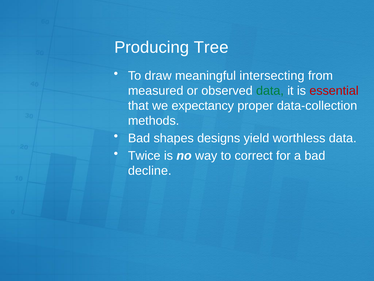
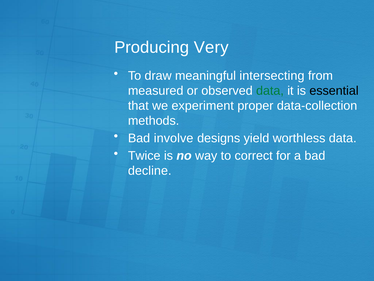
Tree: Tree -> Very (211, 47)
essential colour: red -> black (334, 91)
expectancy: expectancy -> experiment (203, 106)
shapes: shapes -> involve (174, 138)
